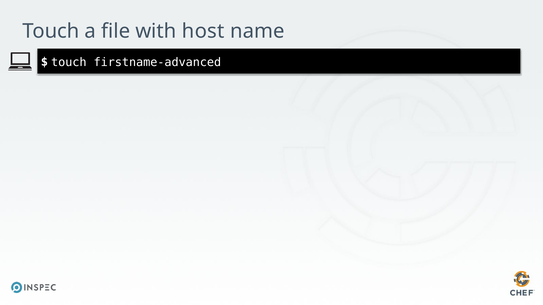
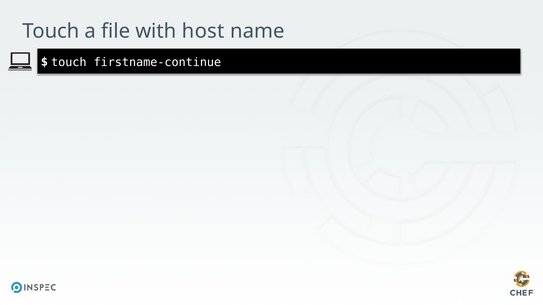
firstname-advanced: firstname-advanced -> firstname-continue (157, 62)
